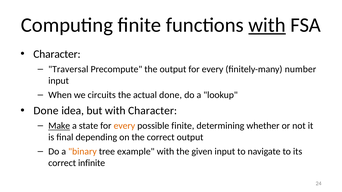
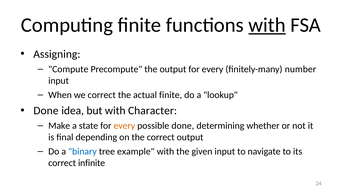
Character: Character -> Assigning (57, 54)
Traversal: Traversal -> Compute (68, 69)
we circuits: circuits -> correct (102, 95)
actual done: done -> finite (171, 95)
Make underline: present -> none (59, 126)
possible finite: finite -> done (183, 126)
binary colour: orange -> blue (82, 152)
